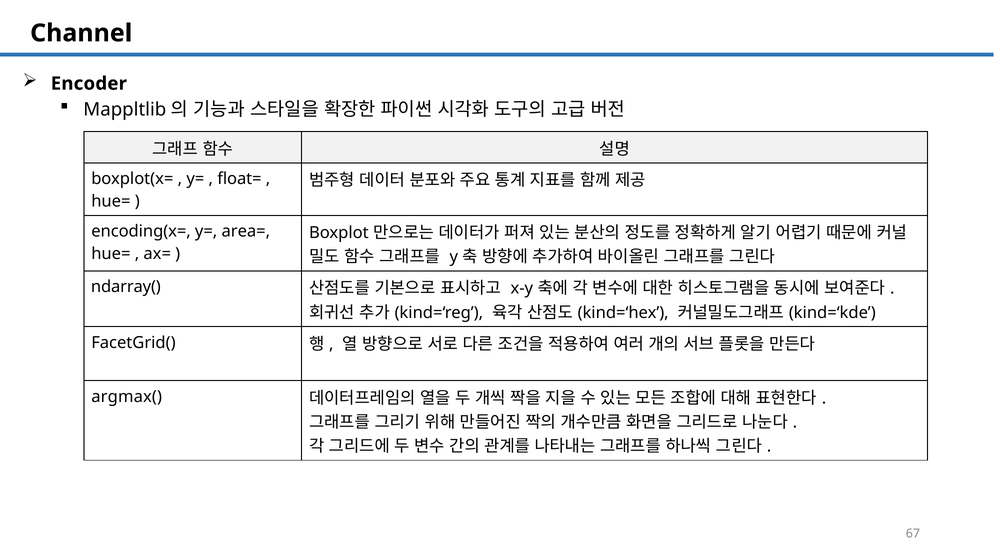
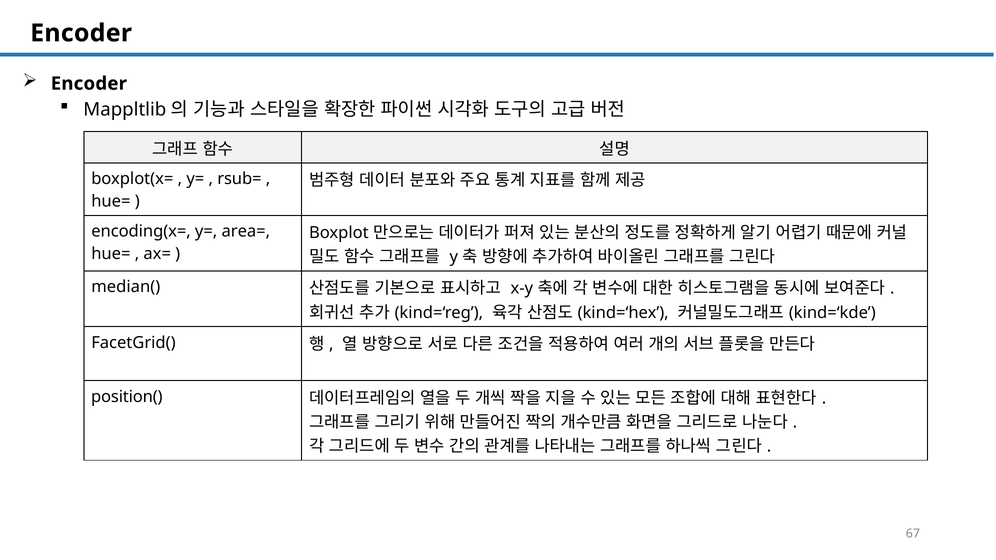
Channel: Channel -> Encoder (81, 33)
float=: float= -> rsub= (239, 179)
ndarray(: ndarray( -> median( (126, 287)
argmax(: argmax( -> position( (127, 397)
